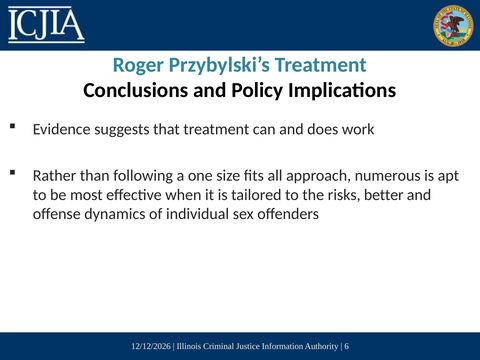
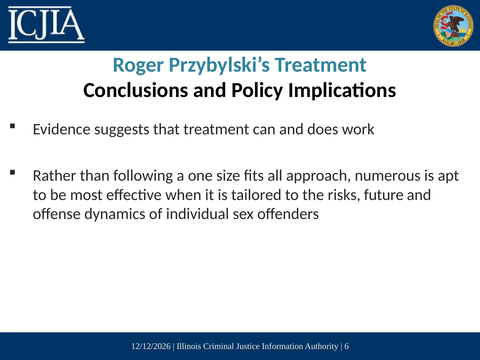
better: better -> future (384, 195)
